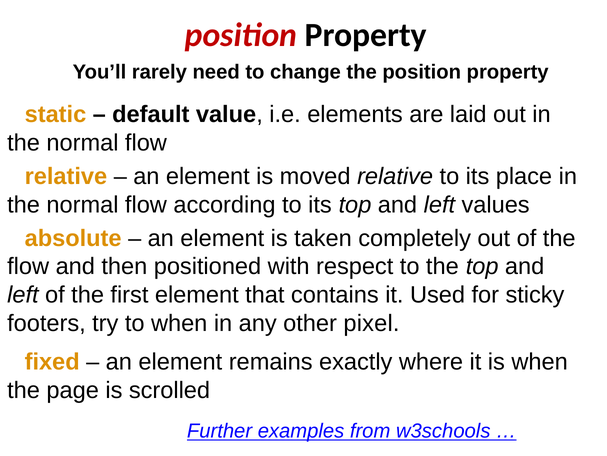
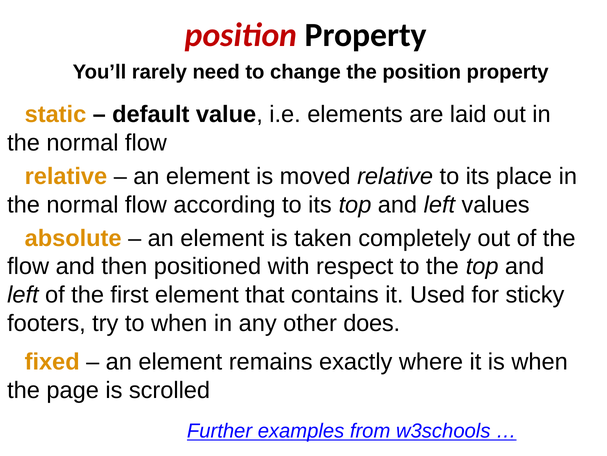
pixel: pixel -> does (372, 323)
